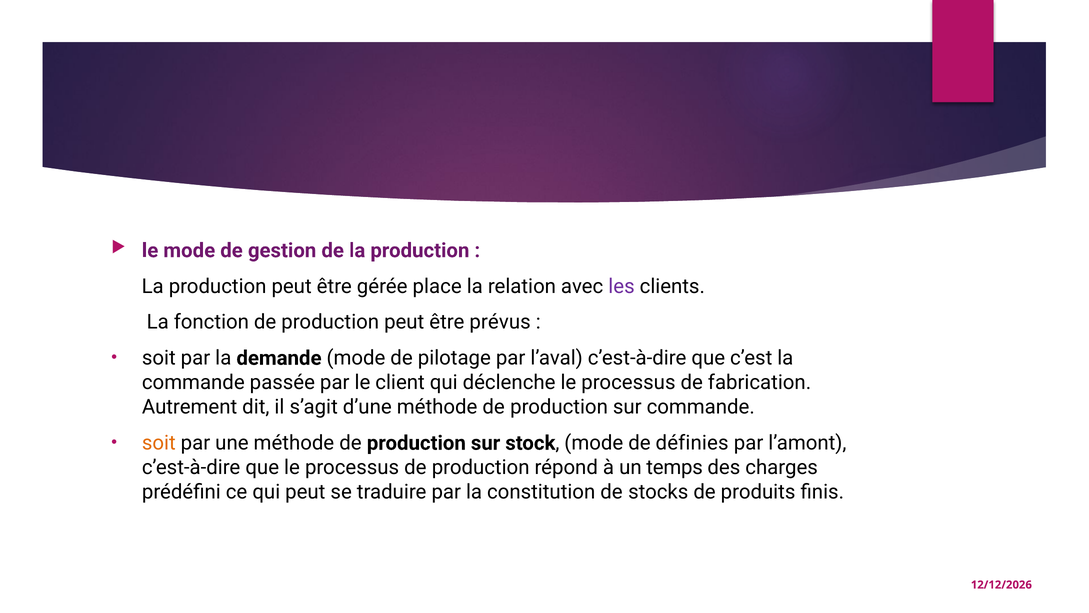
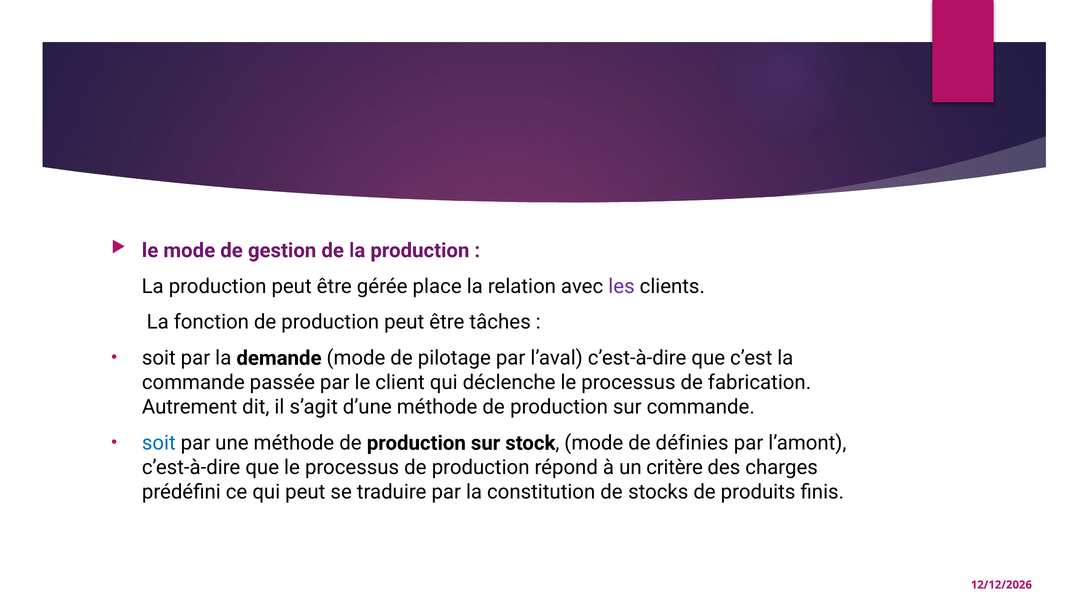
prévus: prévus -> tâches (500, 322)
soit colour: orange -> blue (159, 443)
temps: temps -> critère (675, 467)
